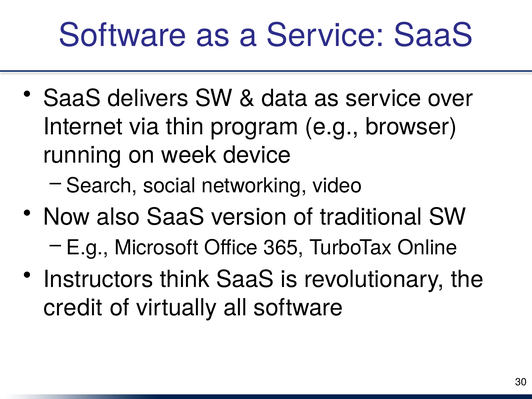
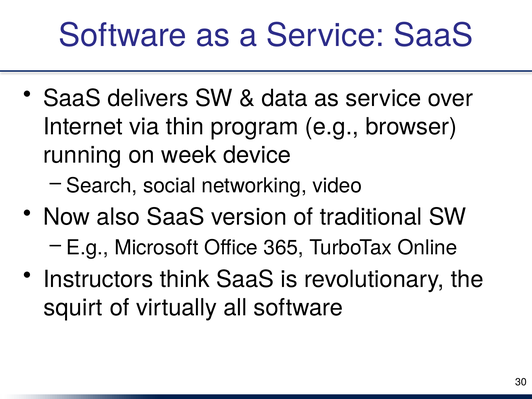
credit: credit -> squirt (73, 308)
